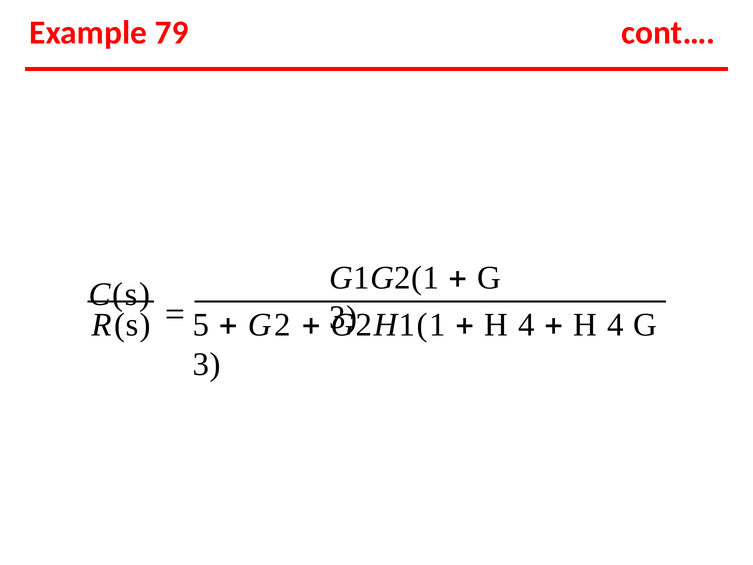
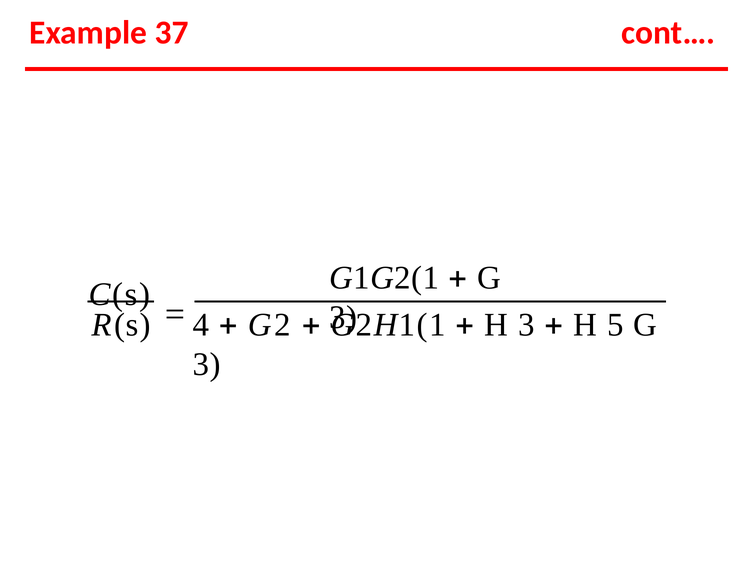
79: 79 -> 37 (172, 33)
5: 5 -> 4 (201, 325)
4: 4 -> 3 (526, 325)
4: 4 -> 5 (615, 325)
